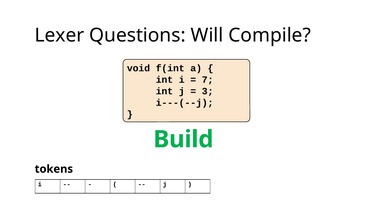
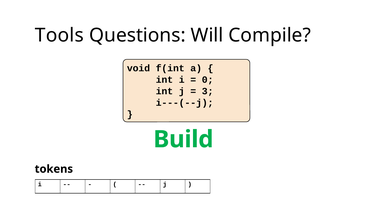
Lexer: Lexer -> Tools (59, 35)
7: 7 -> 0 (208, 80)
